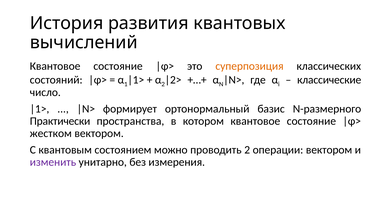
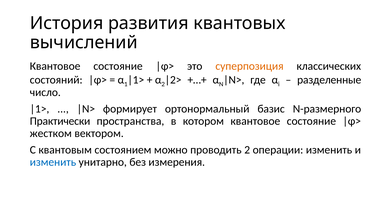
классические: классические -> разделенные (329, 80)
операции вектором: вектором -> изменить (329, 150)
изменить colour: purple -> blue (53, 162)
